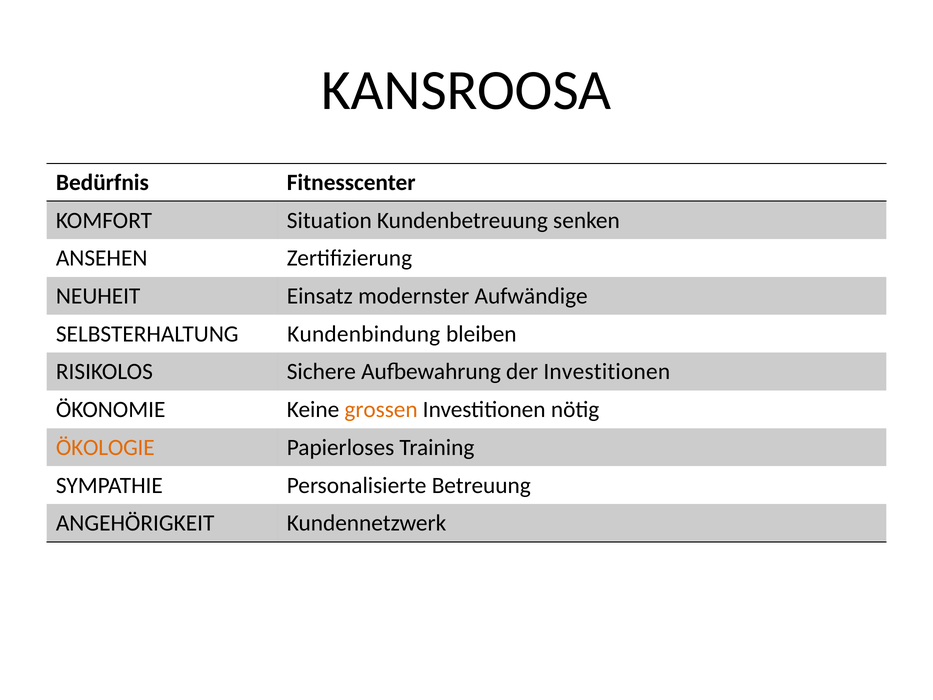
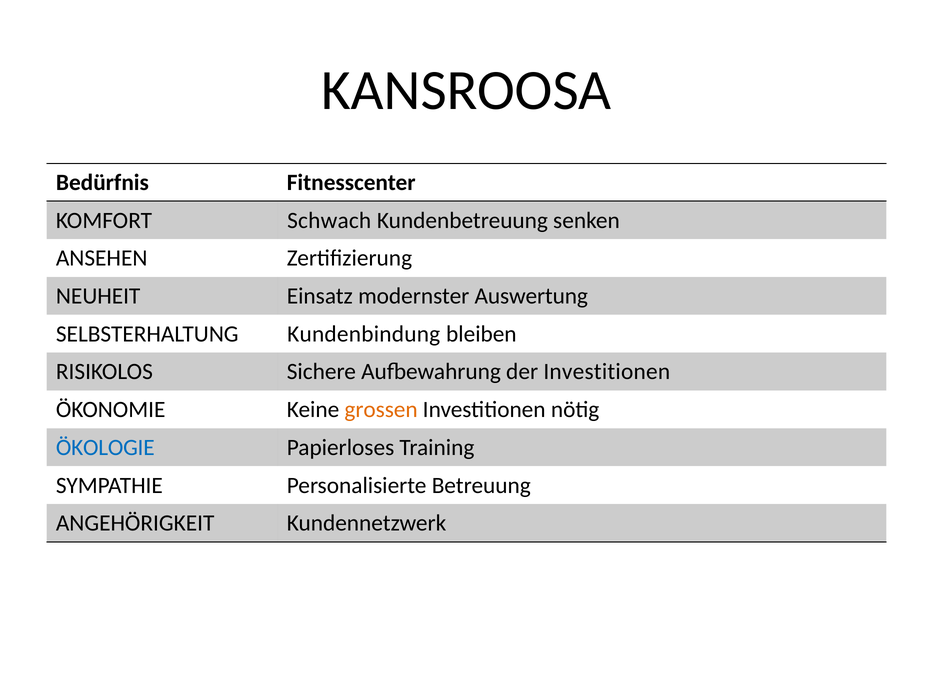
Situation: Situation -> Schwach (329, 220)
Aufwändige: Aufwändige -> Auswertung (531, 296)
ÖKOLOGIE colour: orange -> blue (105, 447)
